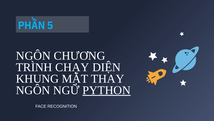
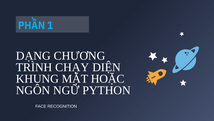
5: 5 -> 1 (50, 25)
NGÔN: NGÔN -> DẠNG (33, 56)
THAY: THAY -> HOẶC (108, 78)
PYTHON underline: present -> none (107, 90)
